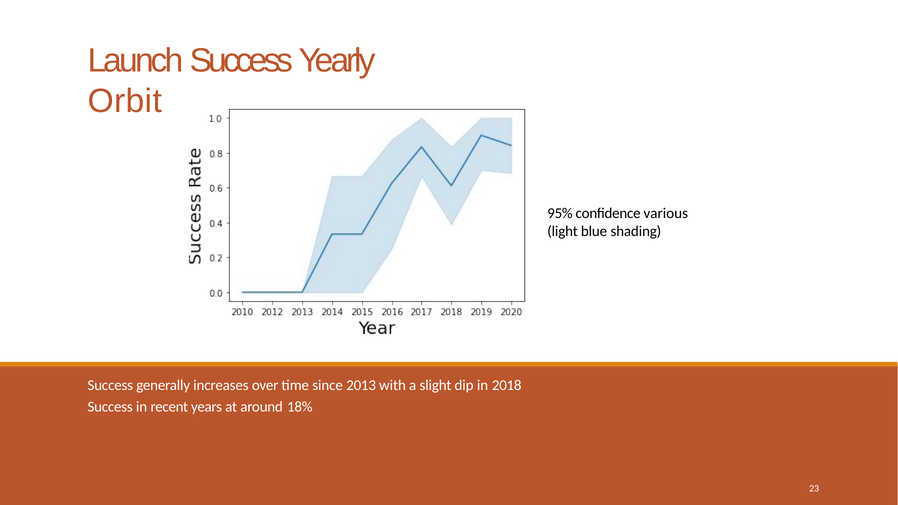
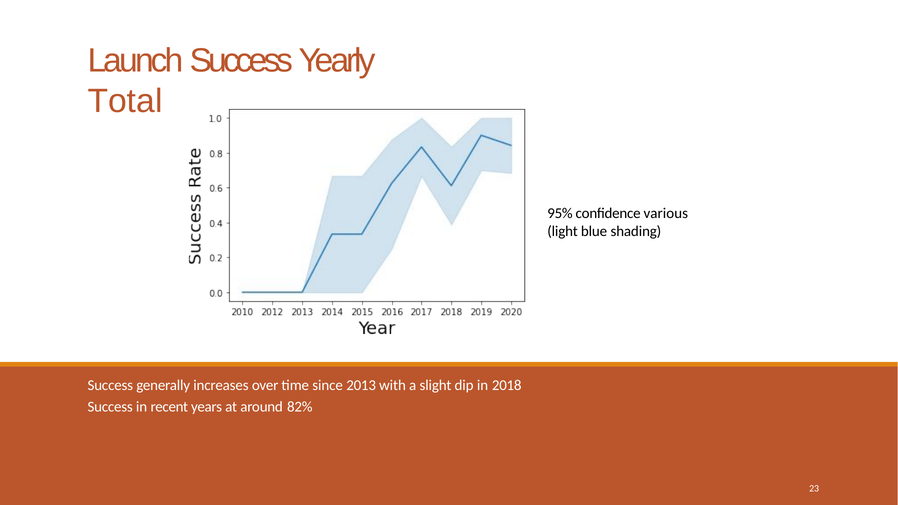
Orbit: Orbit -> Total (125, 101)
18%: 18% -> 82% (300, 407)
